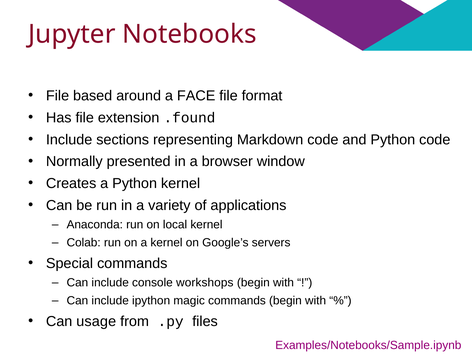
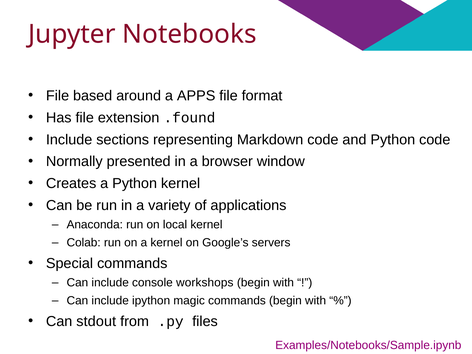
FACE: FACE -> APPS (196, 96)
usage: usage -> stdout (96, 321)
